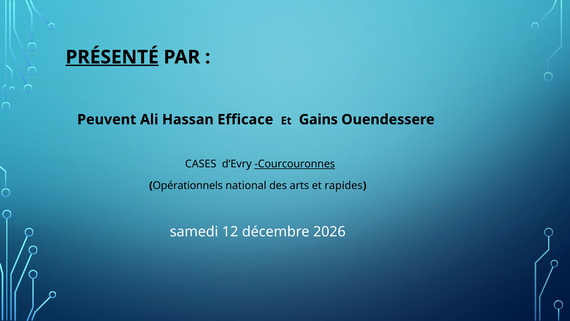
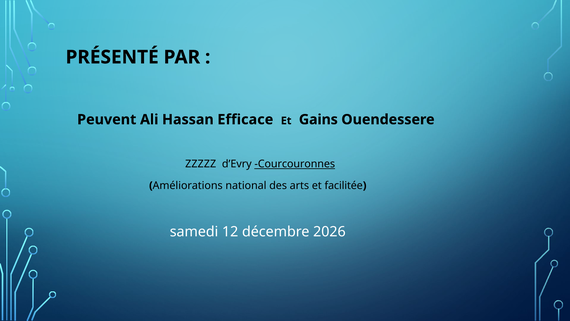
PRÉSENTÉ underline: present -> none (112, 57)
CASES: CASES -> ZZZZZ (201, 164)
Opérationnels: Opérationnels -> Améliorations (188, 185)
rapides: rapides -> facilitée (344, 185)
